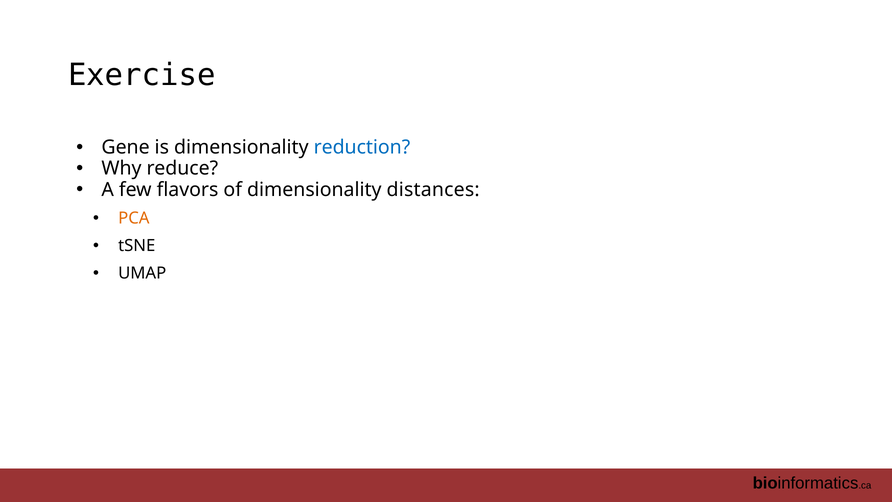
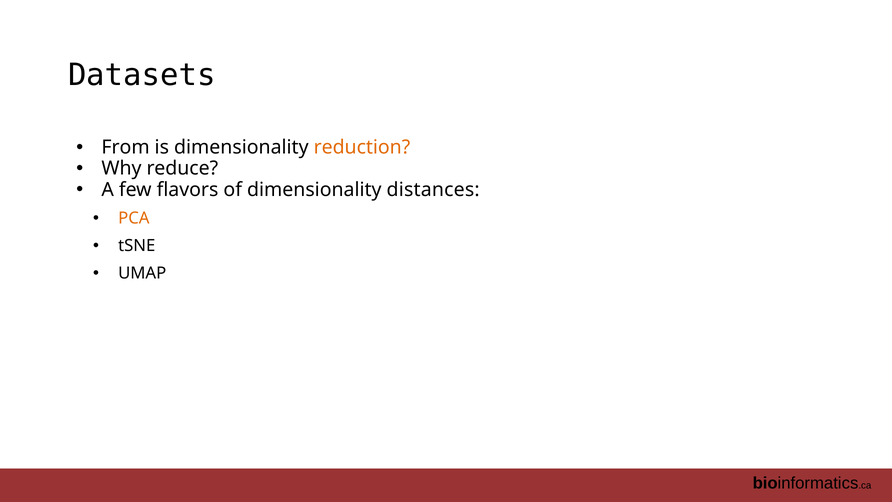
Exercise: Exercise -> Datasets (142, 75)
Gene: Gene -> From (126, 147)
reduction colour: blue -> orange (362, 147)
